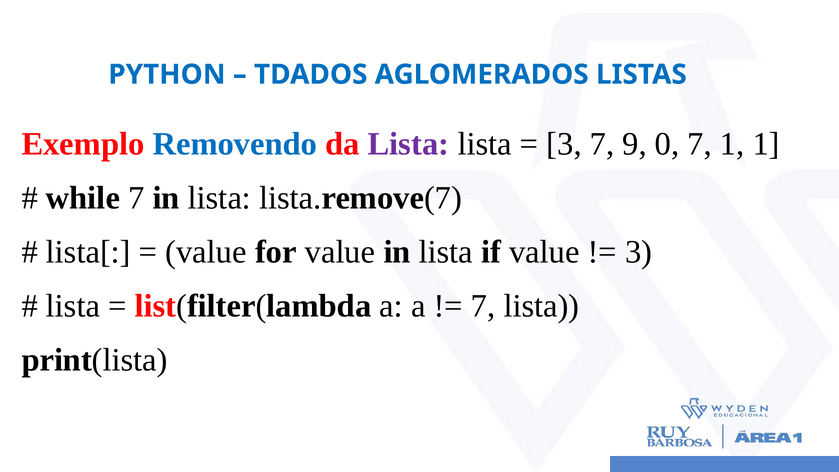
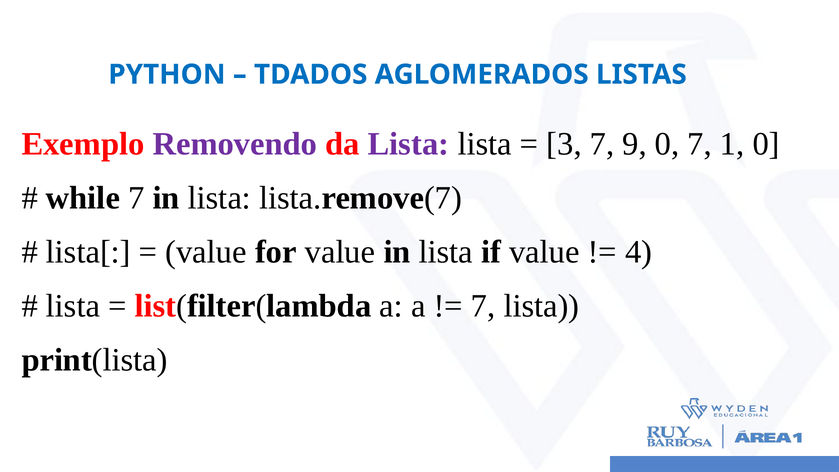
Removendo colour: blue -> purple (235, 144)
1 1: 1 -> 0 (766, 144)
3: 3 -> 4 (639, 252)
